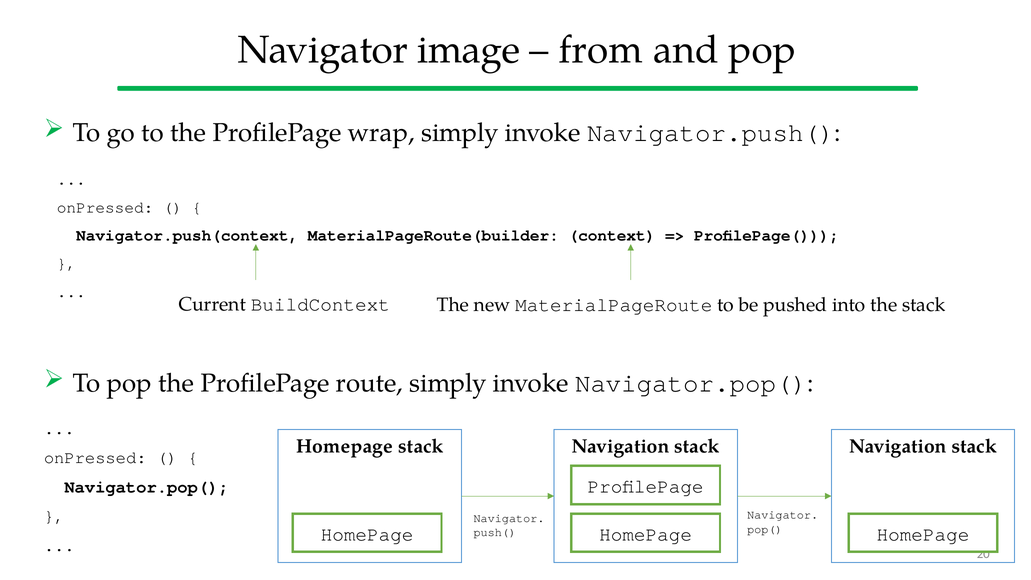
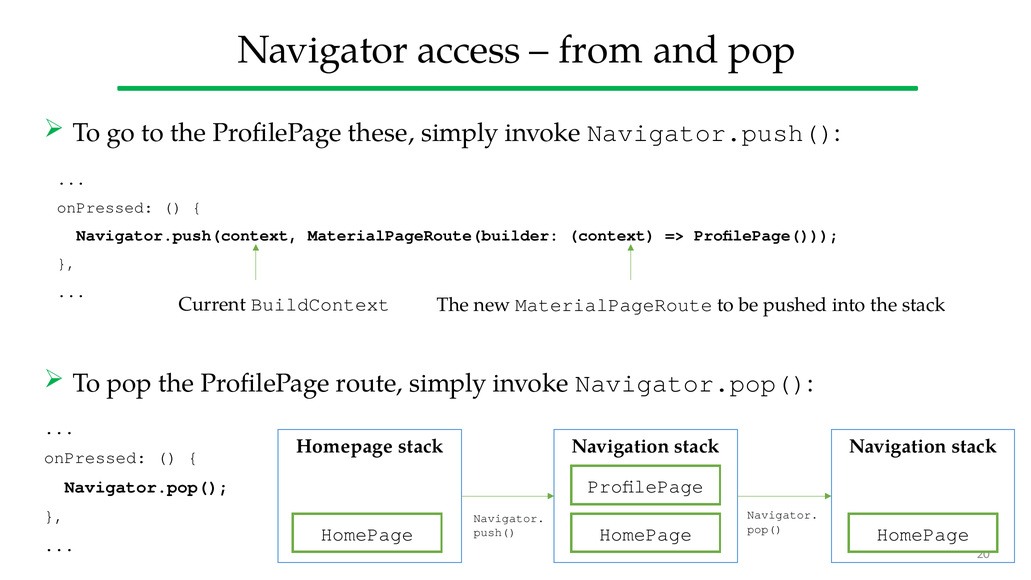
image: image -> access (469, 50)
wrap: wrap -> these (381, 133)
